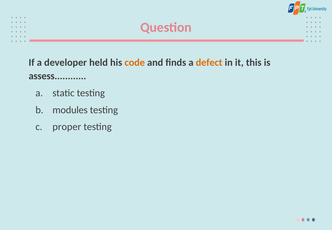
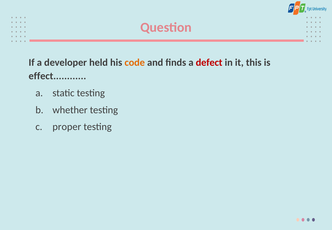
defect colour: orange -> red (209, 63)
assess: assess -> effect (57, 76)
modules: modules -> whether (70, 110)
